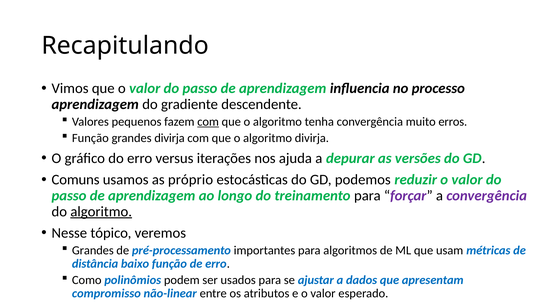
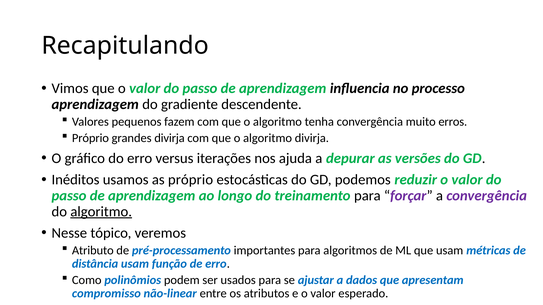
com underline: present -> none (208, 122)
Função: Função -> Próprio (90, 138)
Comuns: Comuns -> Inéditos (76, 180)
Grandes: Grandes -> Atributo (93, 251)
distância baixo: baixo -> usam (135, 264)
